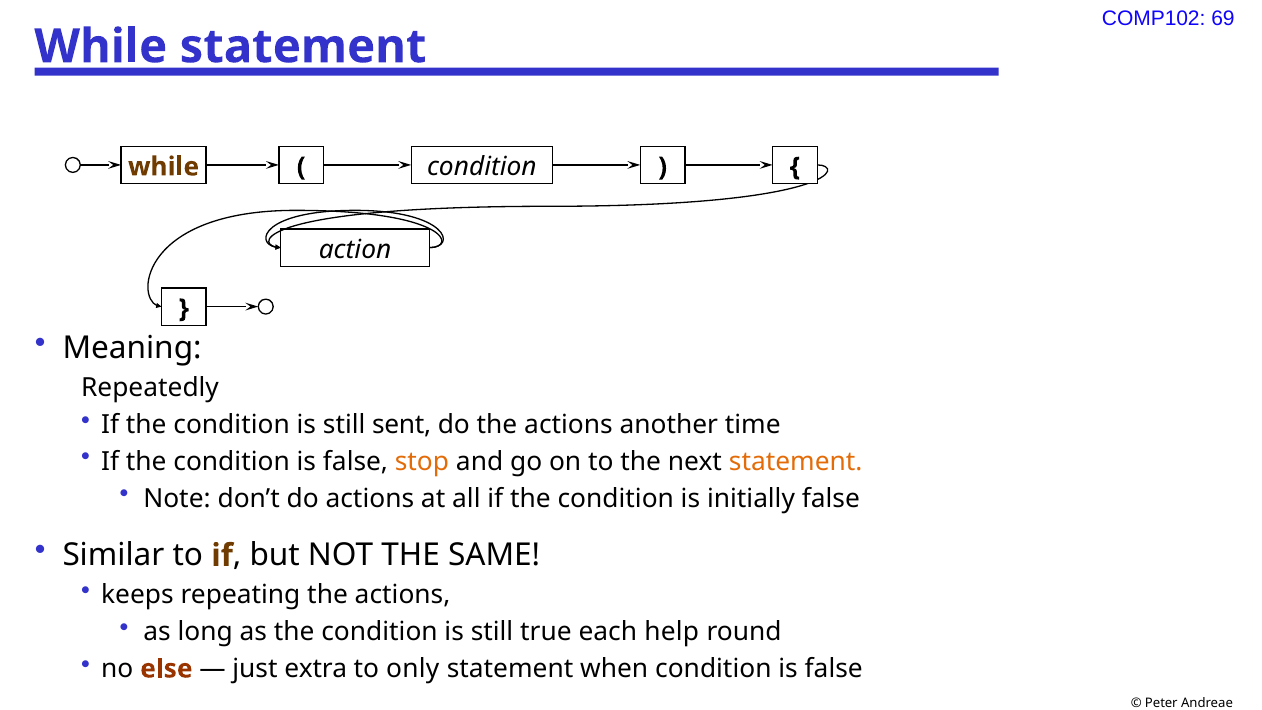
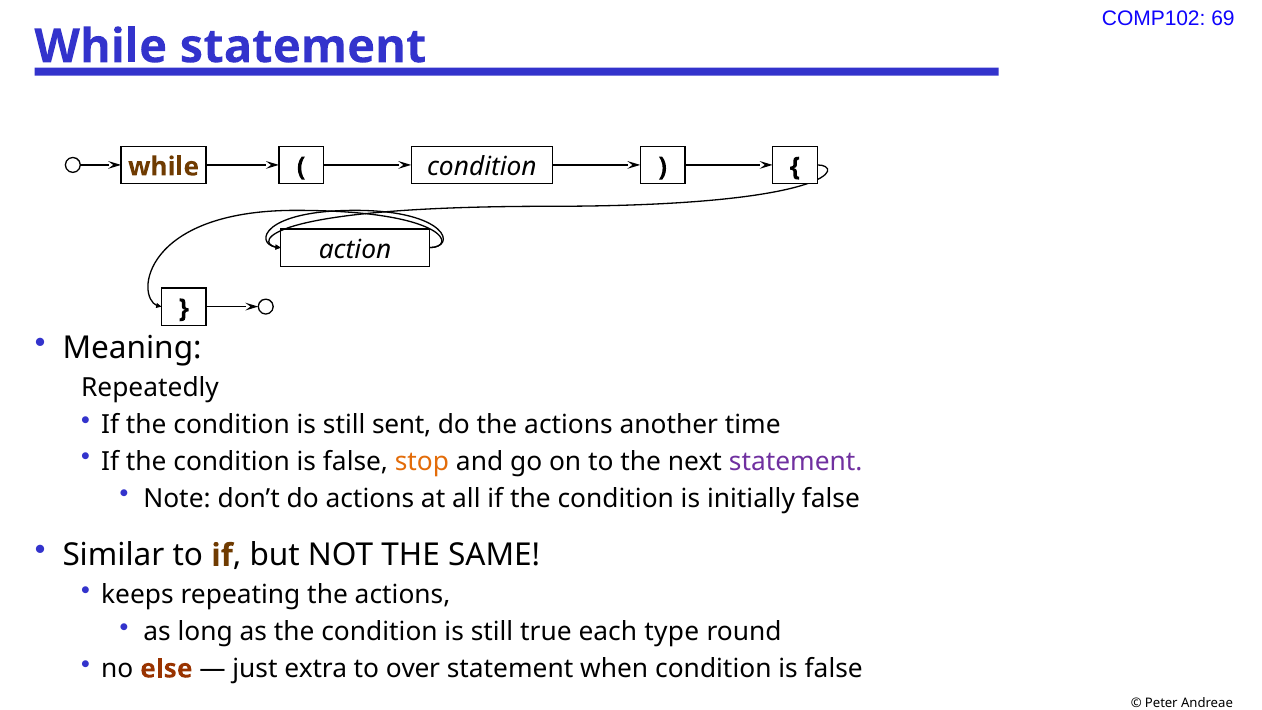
statement colour: orange -> purple (796, 461)
help: help -> type (672, 632)
only: only -> over (413, 669)
